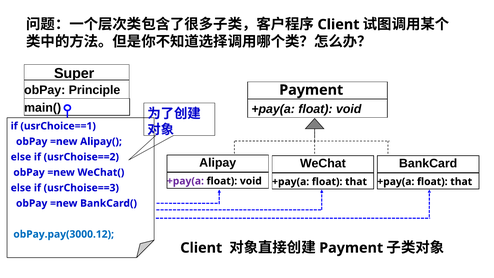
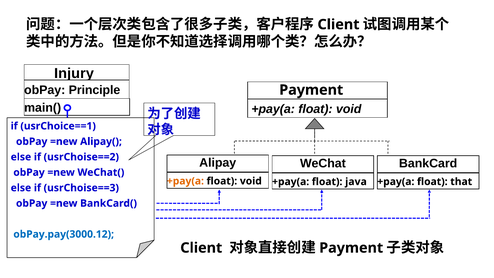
Super: Super -> Injury (74, 73)
+pay(a colour: purple -> orange (185, 181)
that: that -> java (356, 182)
